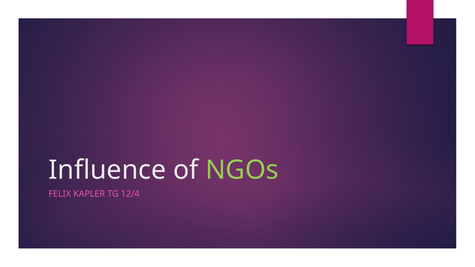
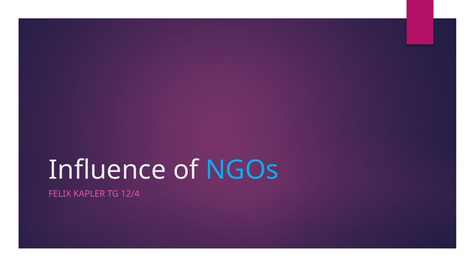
NGOs colour: light green -> light blue (242, 170)
